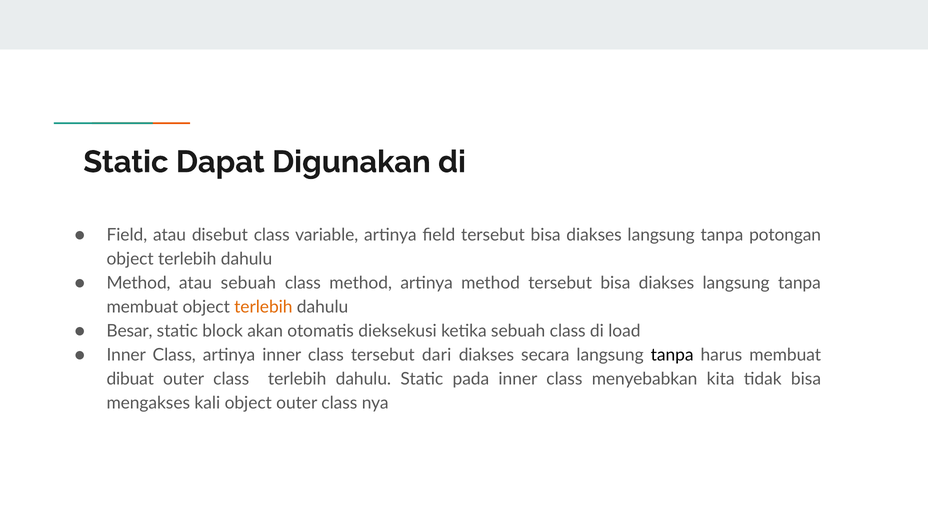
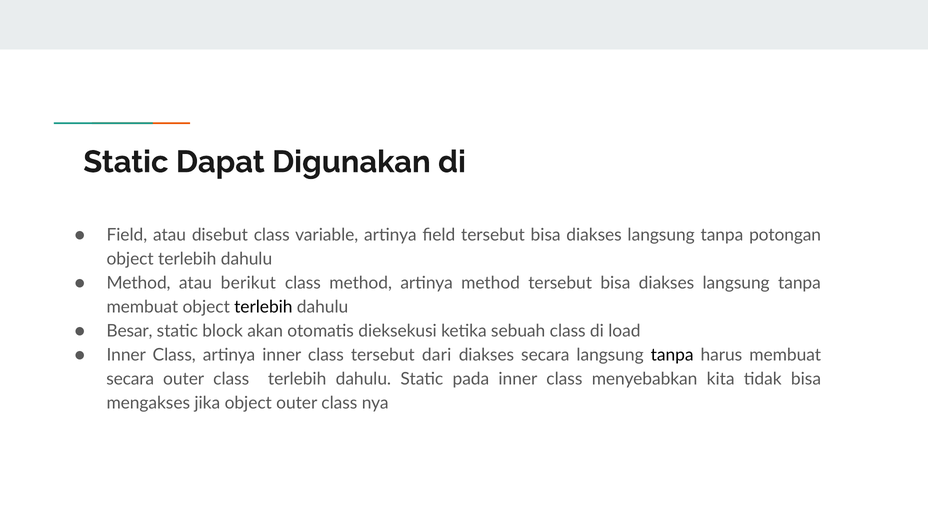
atau sebuah: sebuah -> berikut (248, 283)
terlebih colour: orange -> black (263, 307)
dibuat: dibuat -> secara (130, 379)
kali: kali -> jika (207, 403)
